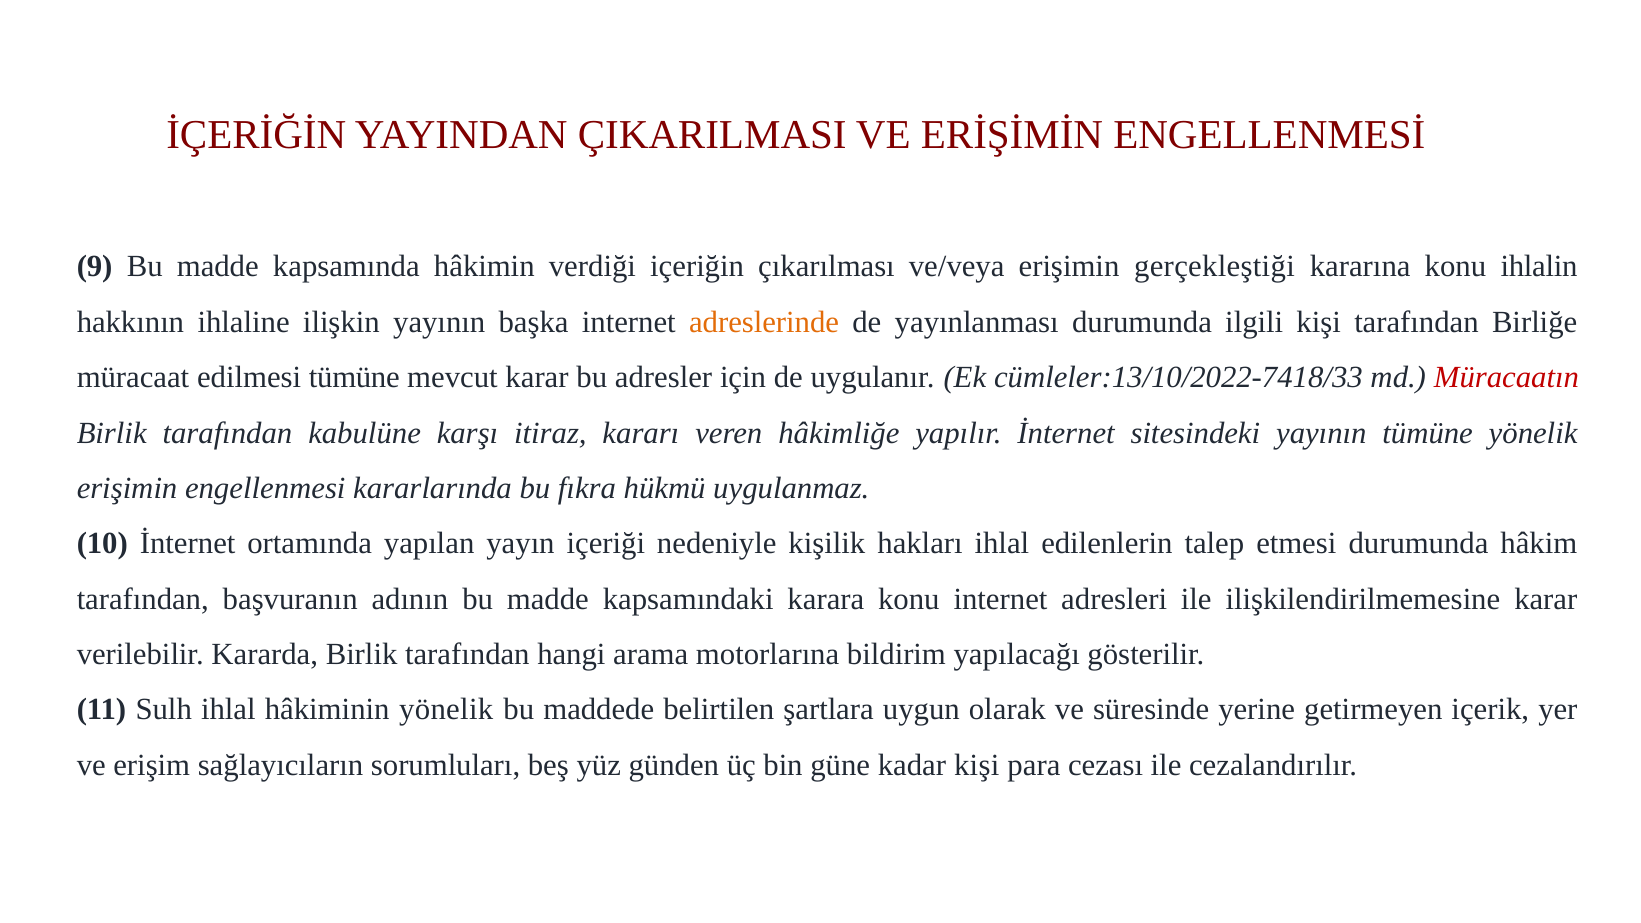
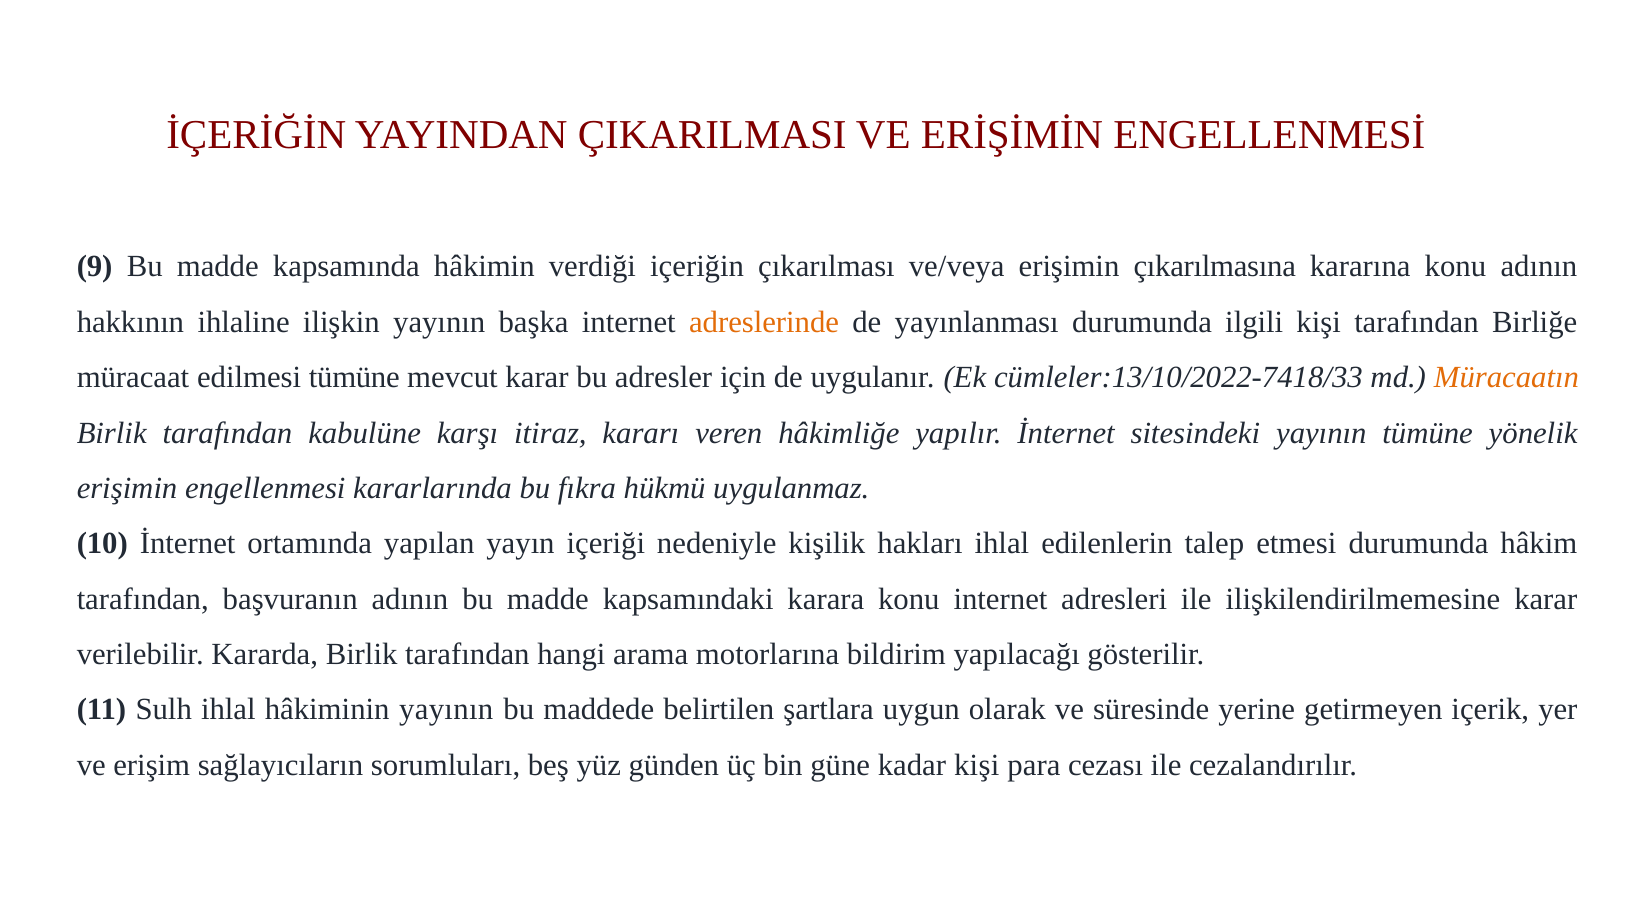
gerçekleştiği: gerçekleştiği -> çıkarılmasına (1215, 267)
konu ihlalin: ihlalin -> adının (1539, 267)
Müracaatın colour: red -> orange (1506, 378)
hâkiminin yönelik: yönelik -> yayının (446, 710)
